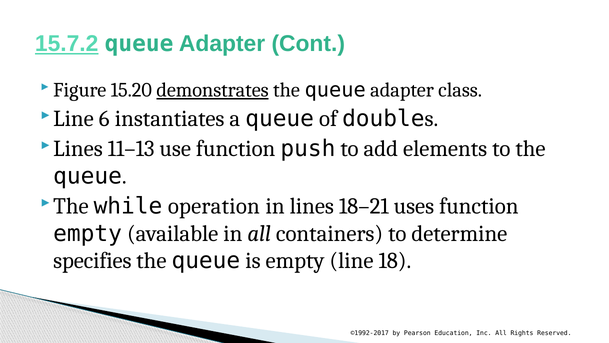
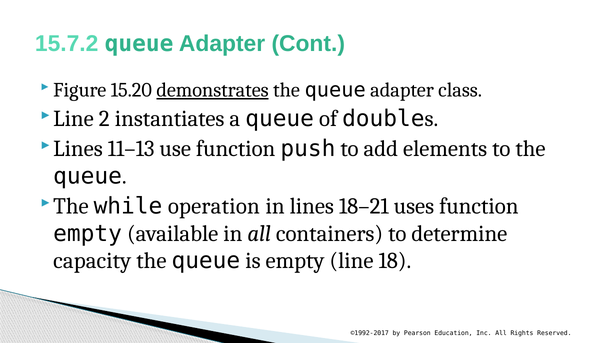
15.7.2 underline: present -> none (67, 44)
6: 6 -> 2 (104, 118)
specifies: specifies -> capacity (92, 261)
